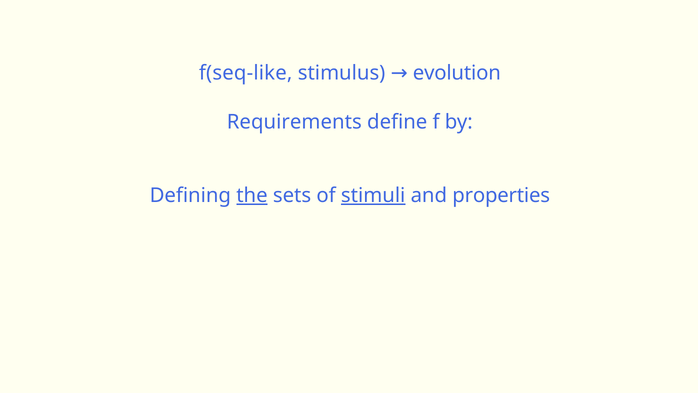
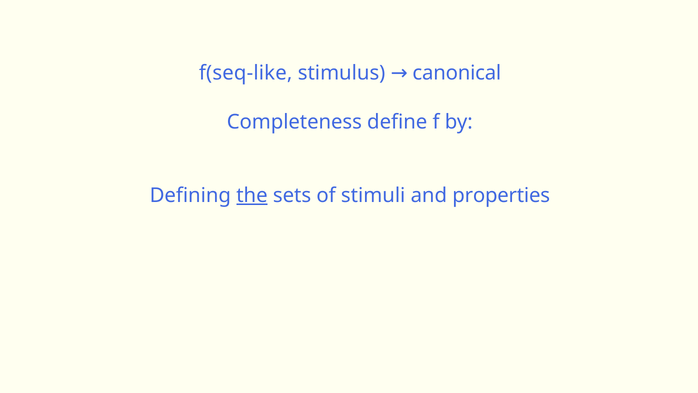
evolution: evolution -> canonical (457, 73)
Requirements: Requirements -> Completeness (294, 122)
stimuli underline: present -> none (373, 195)
